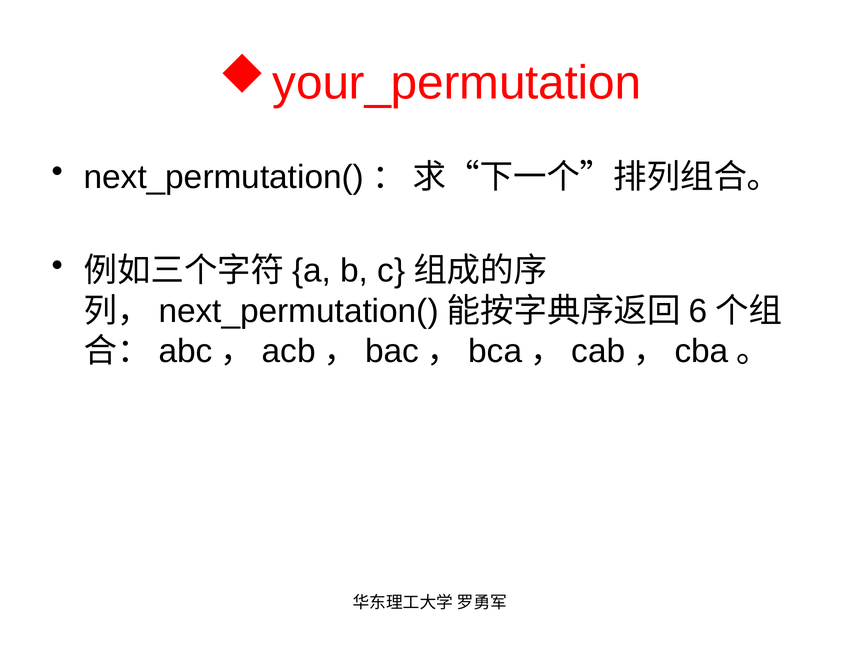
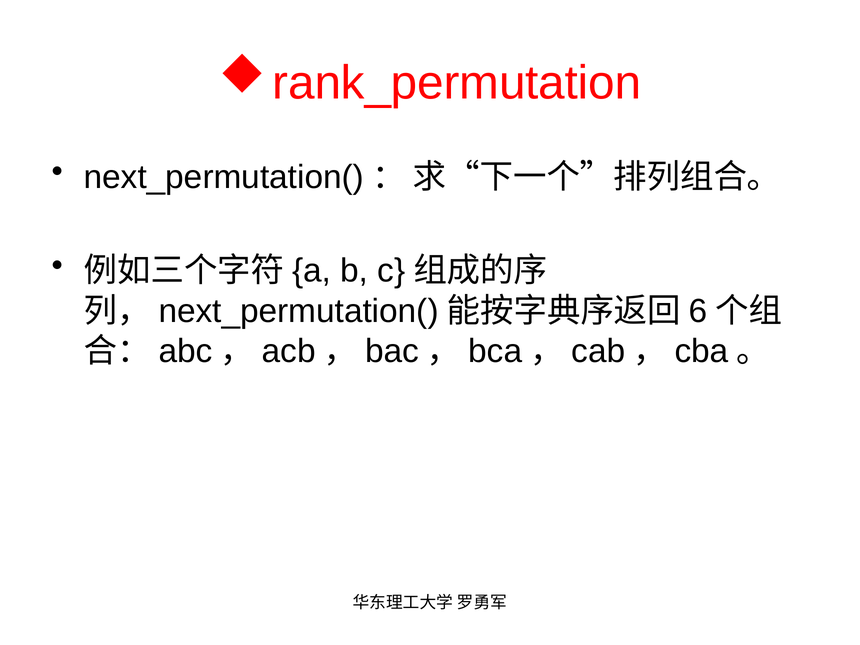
your_permutation: your_permutation -> rank_permutation (457, 83)
